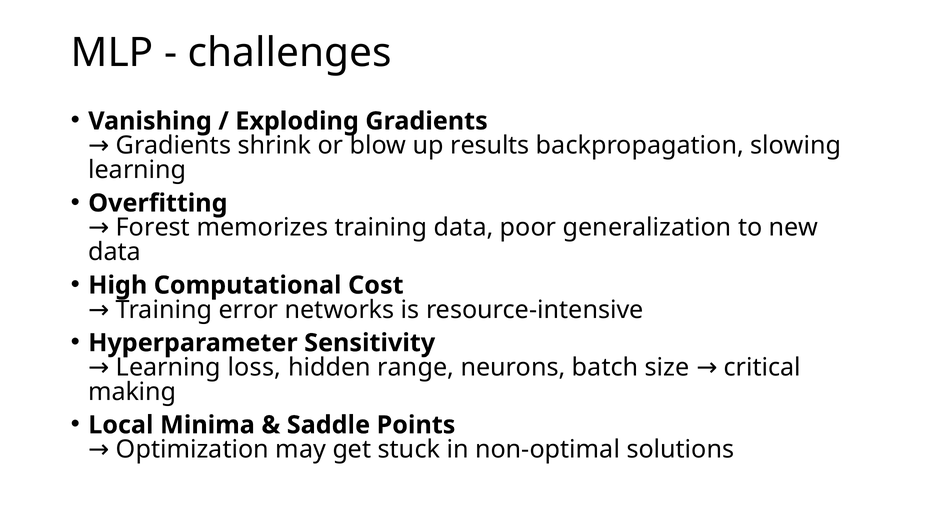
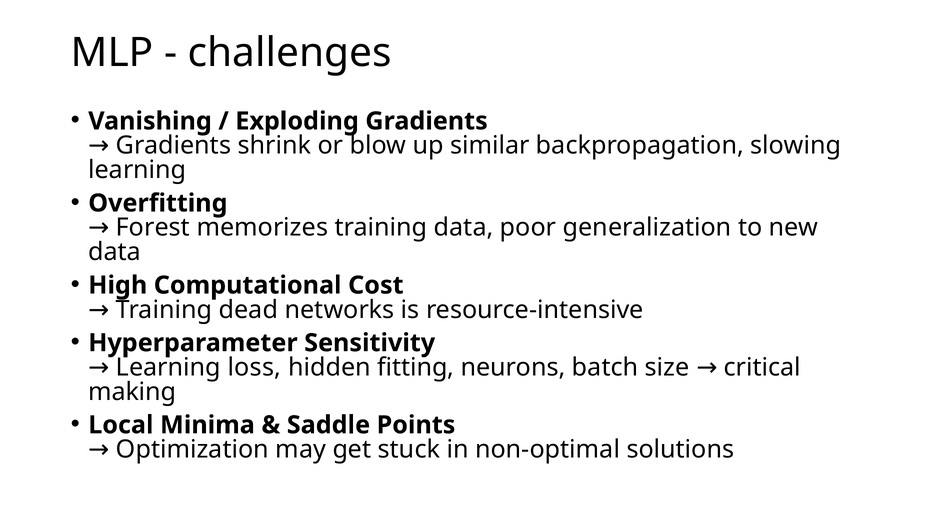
results: results -> similar (490, 145)
error: error -> dead (248, 309)
range: range -> fitting (416, 367)
